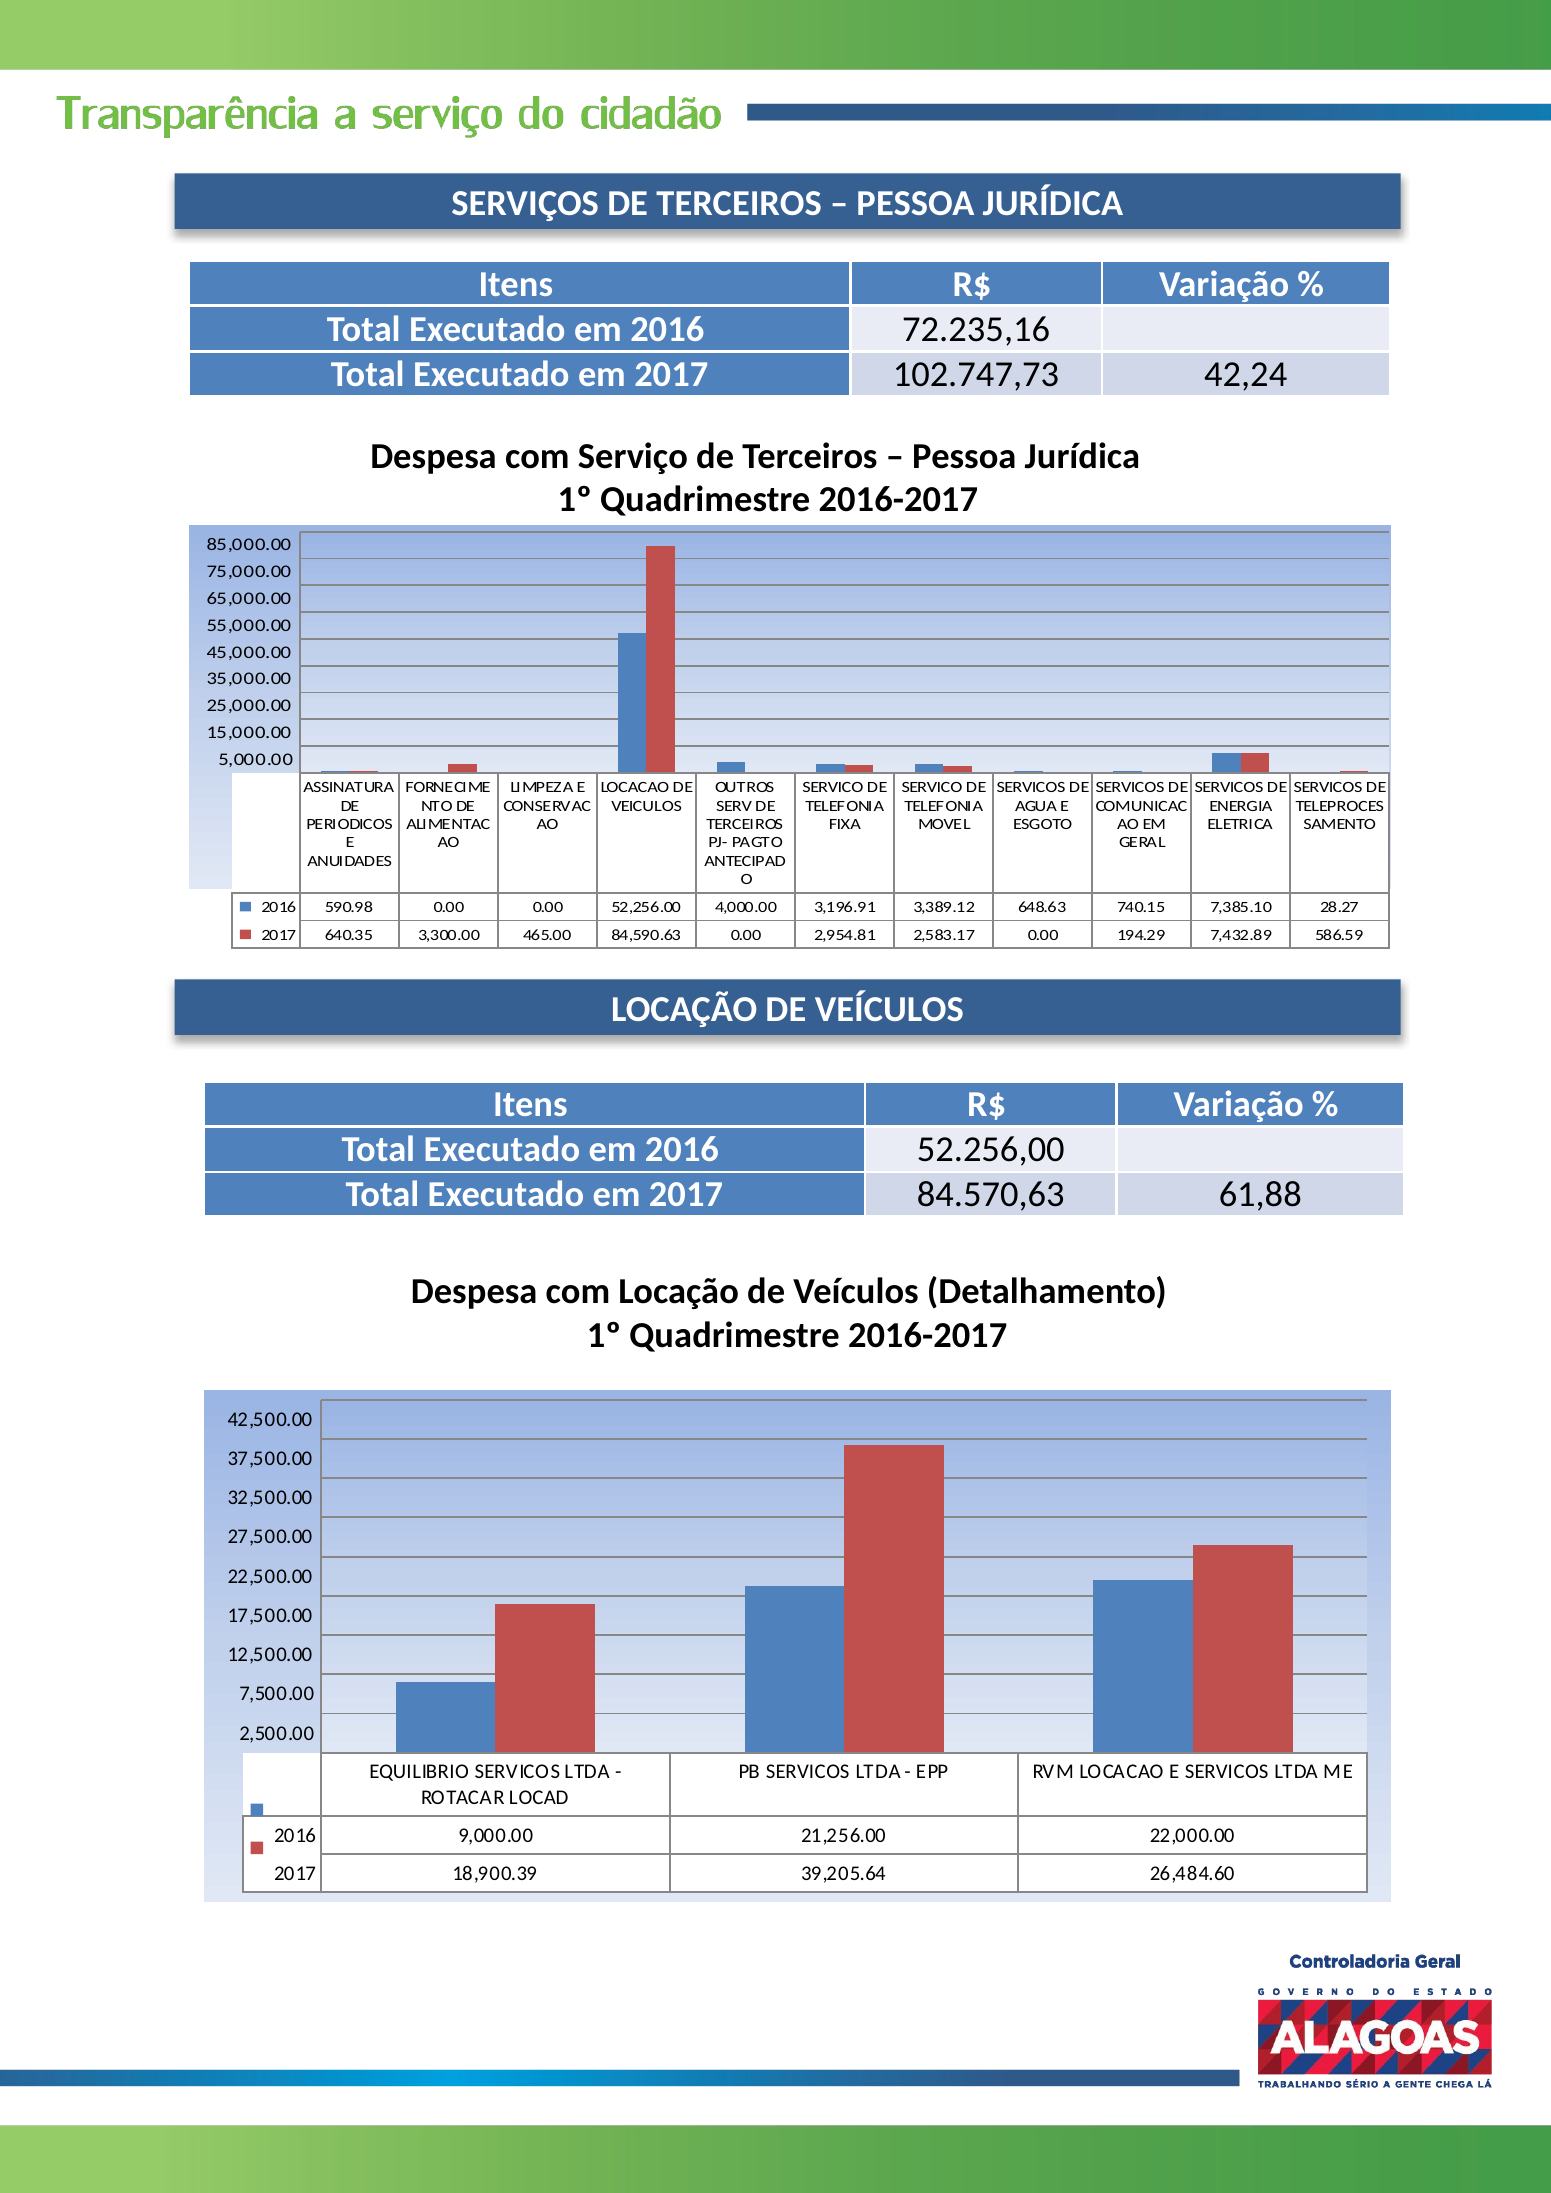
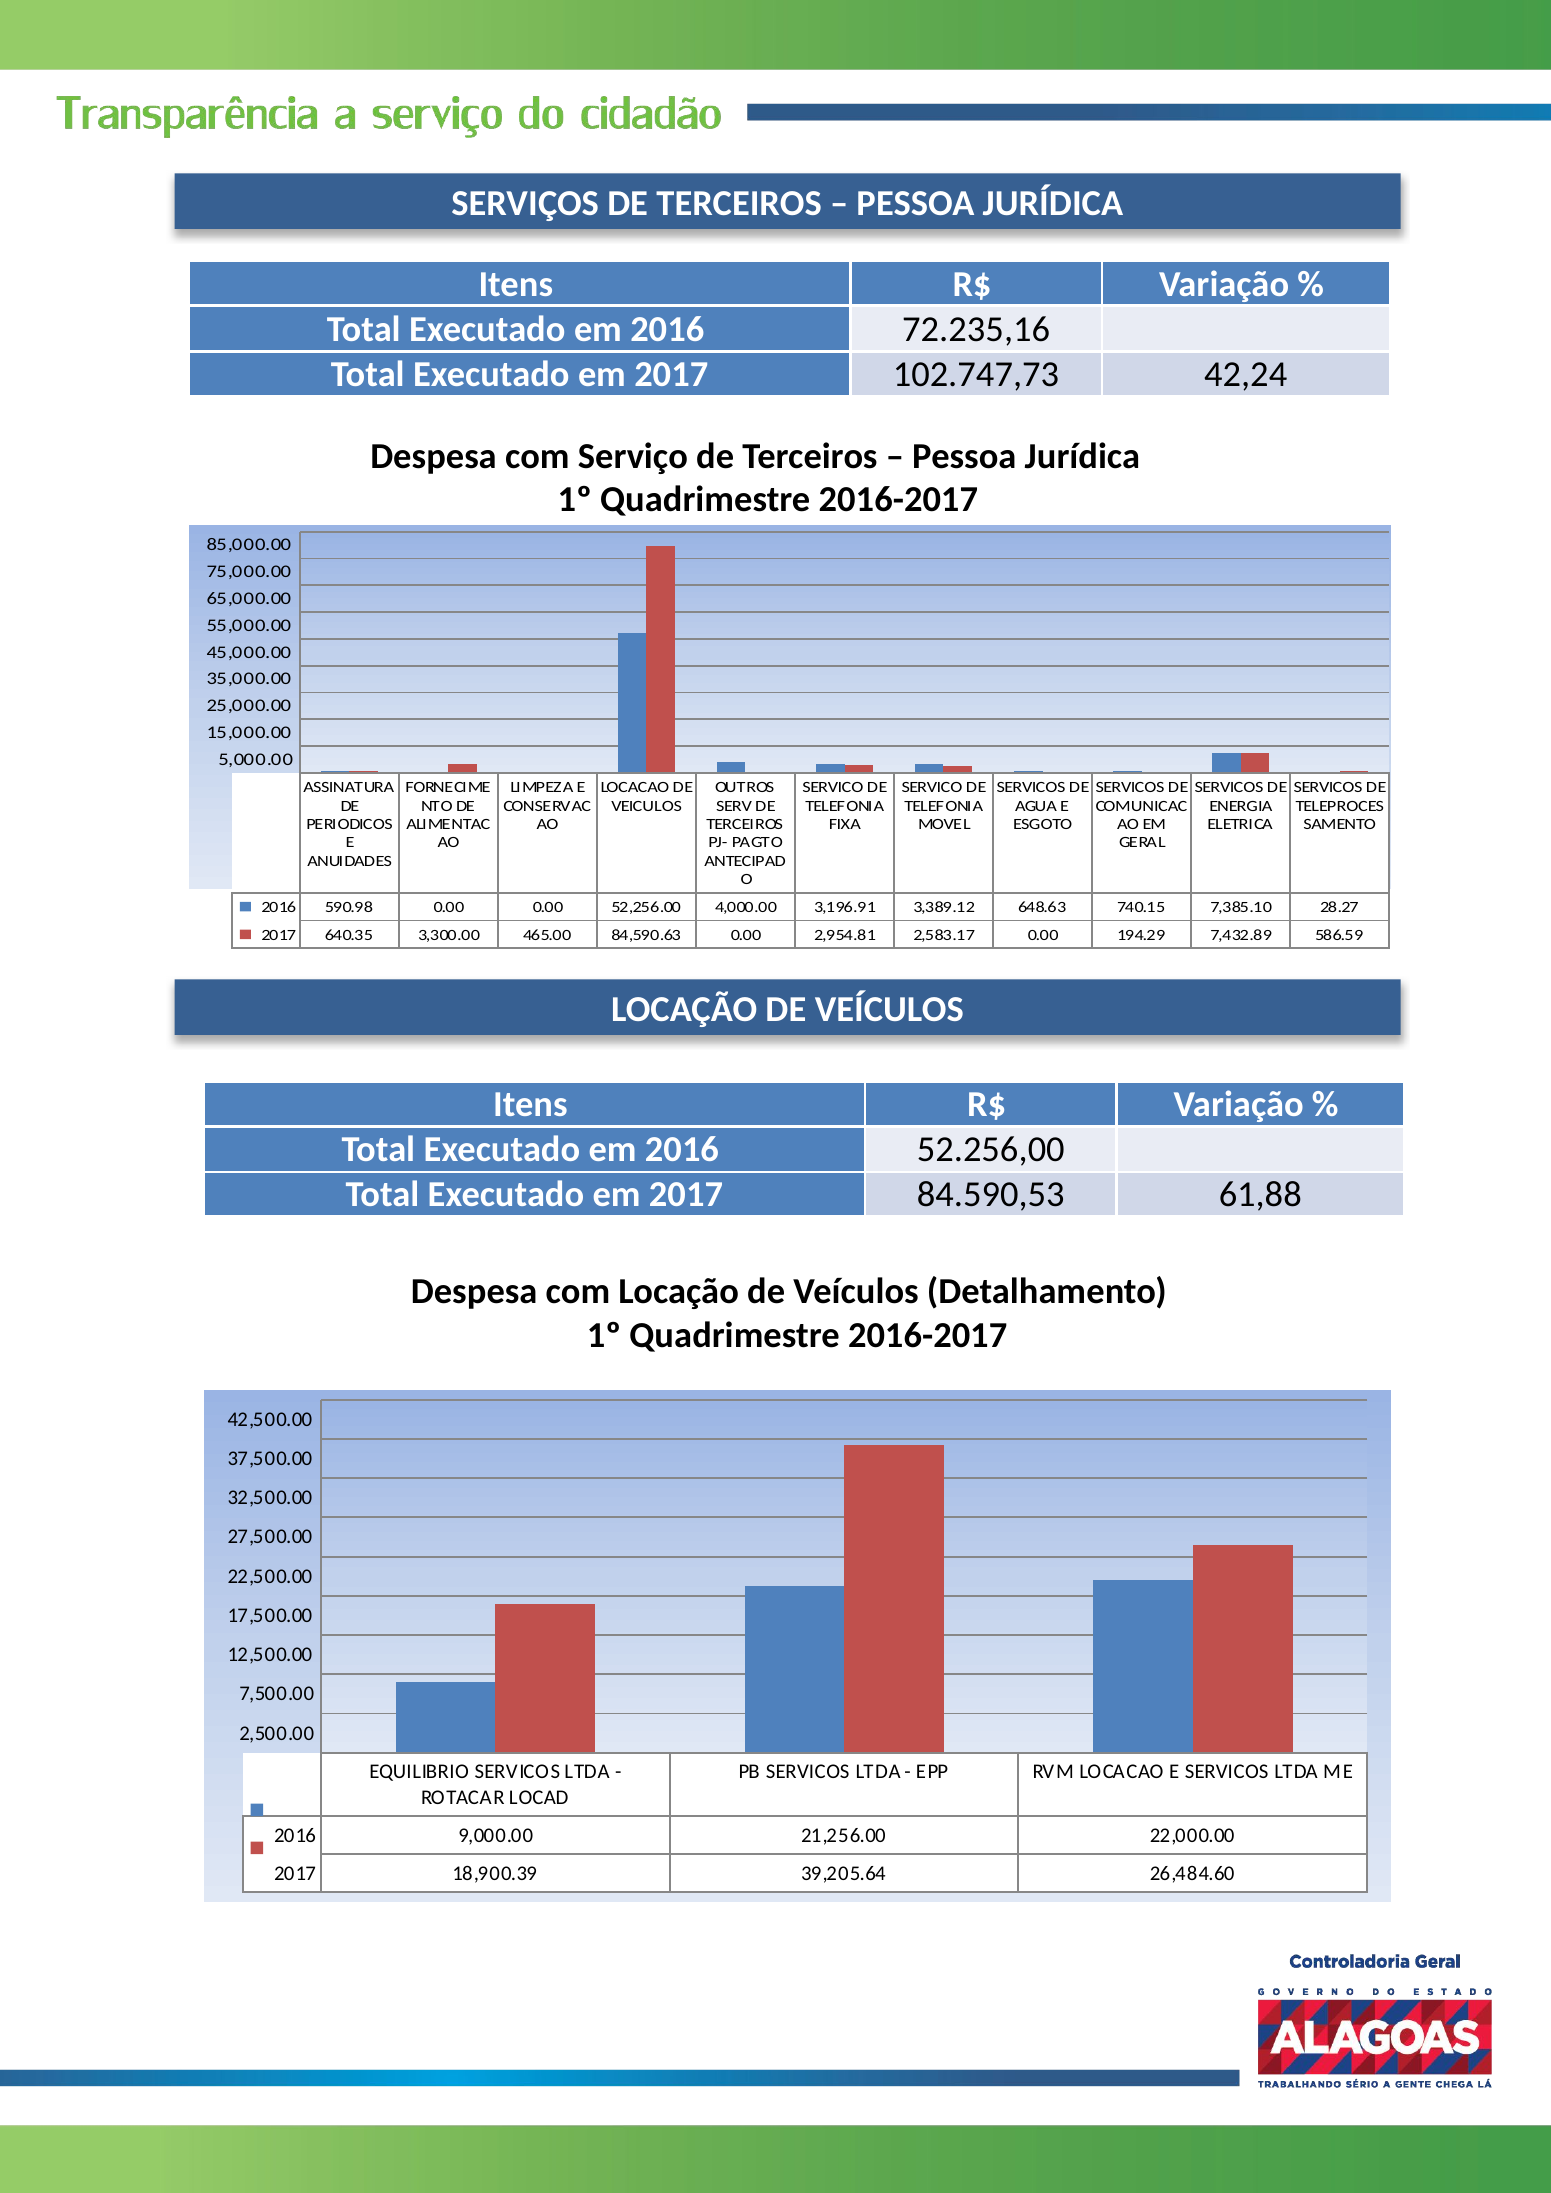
84.570,63: 84.570,63 -> 84.590,53 (991, 1195)
